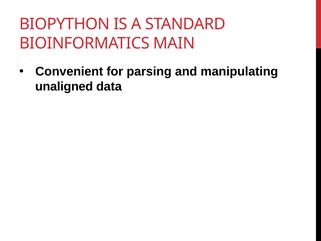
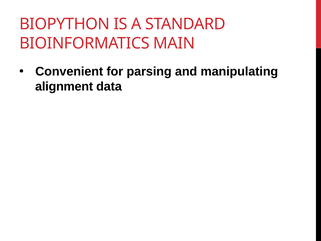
unaligned: unaligned -> alignment (64, 86)
